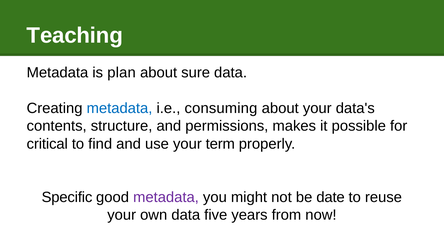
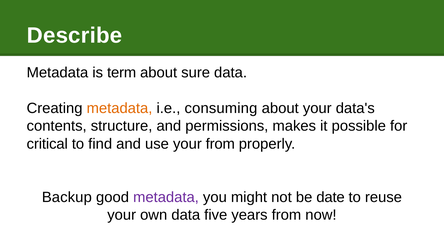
Teaching: Teaching -> Describe (75, 35)
plan: plan -> term (122, 73)
metadata colour: blue -> orange (120, 108)
your term: term -> from (220, 144)
Specific: Specific -> Backup (67, 197)
